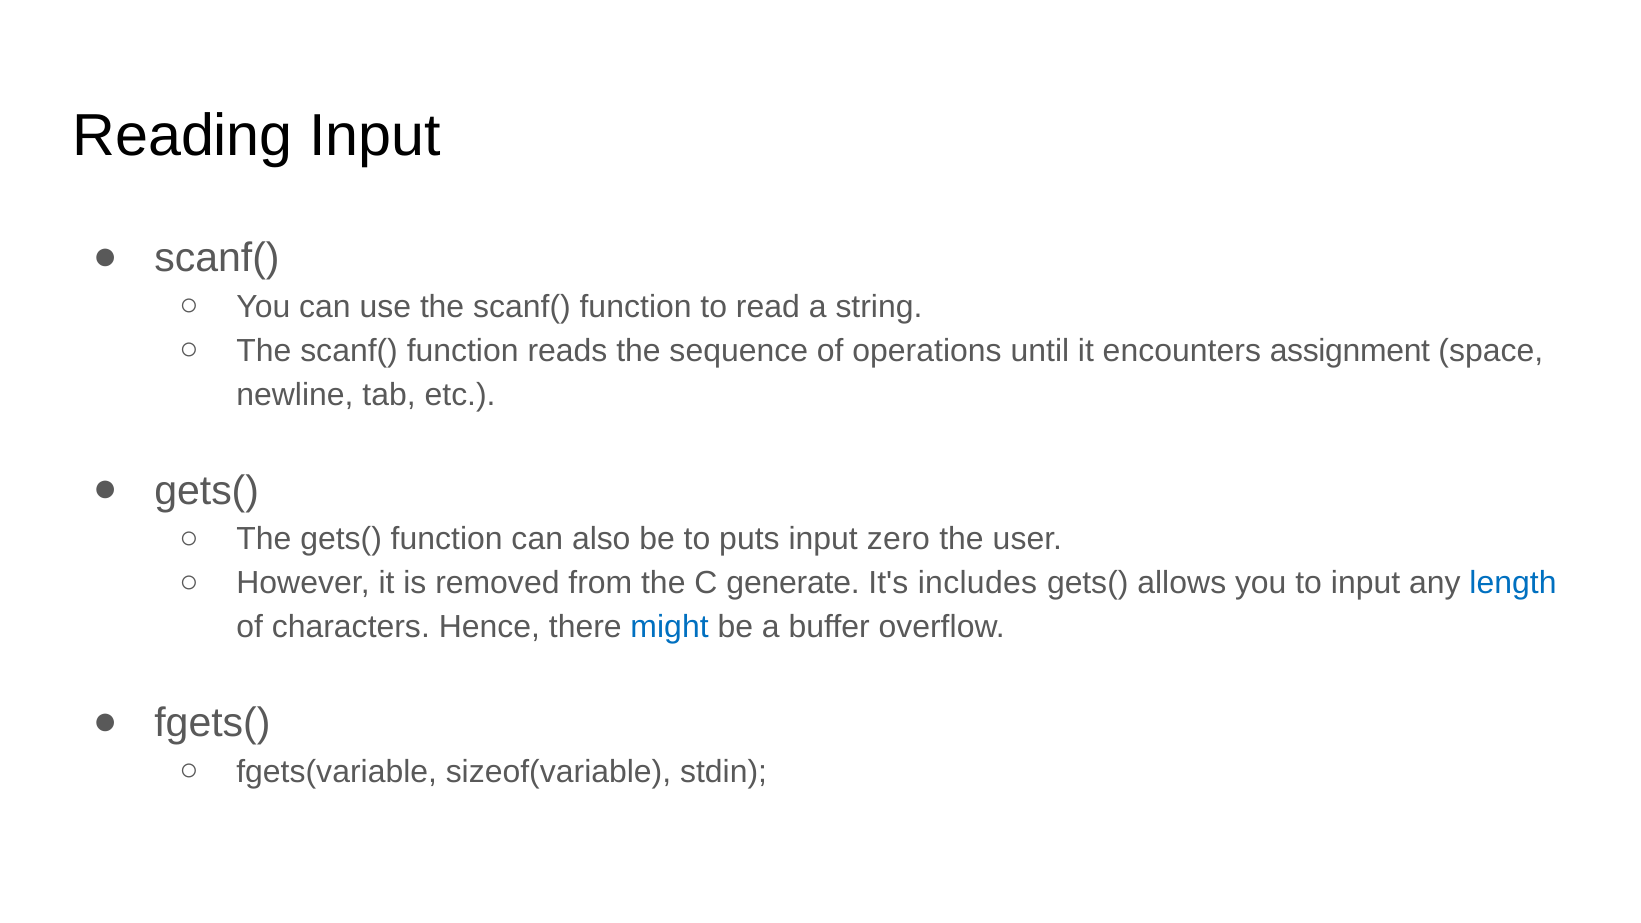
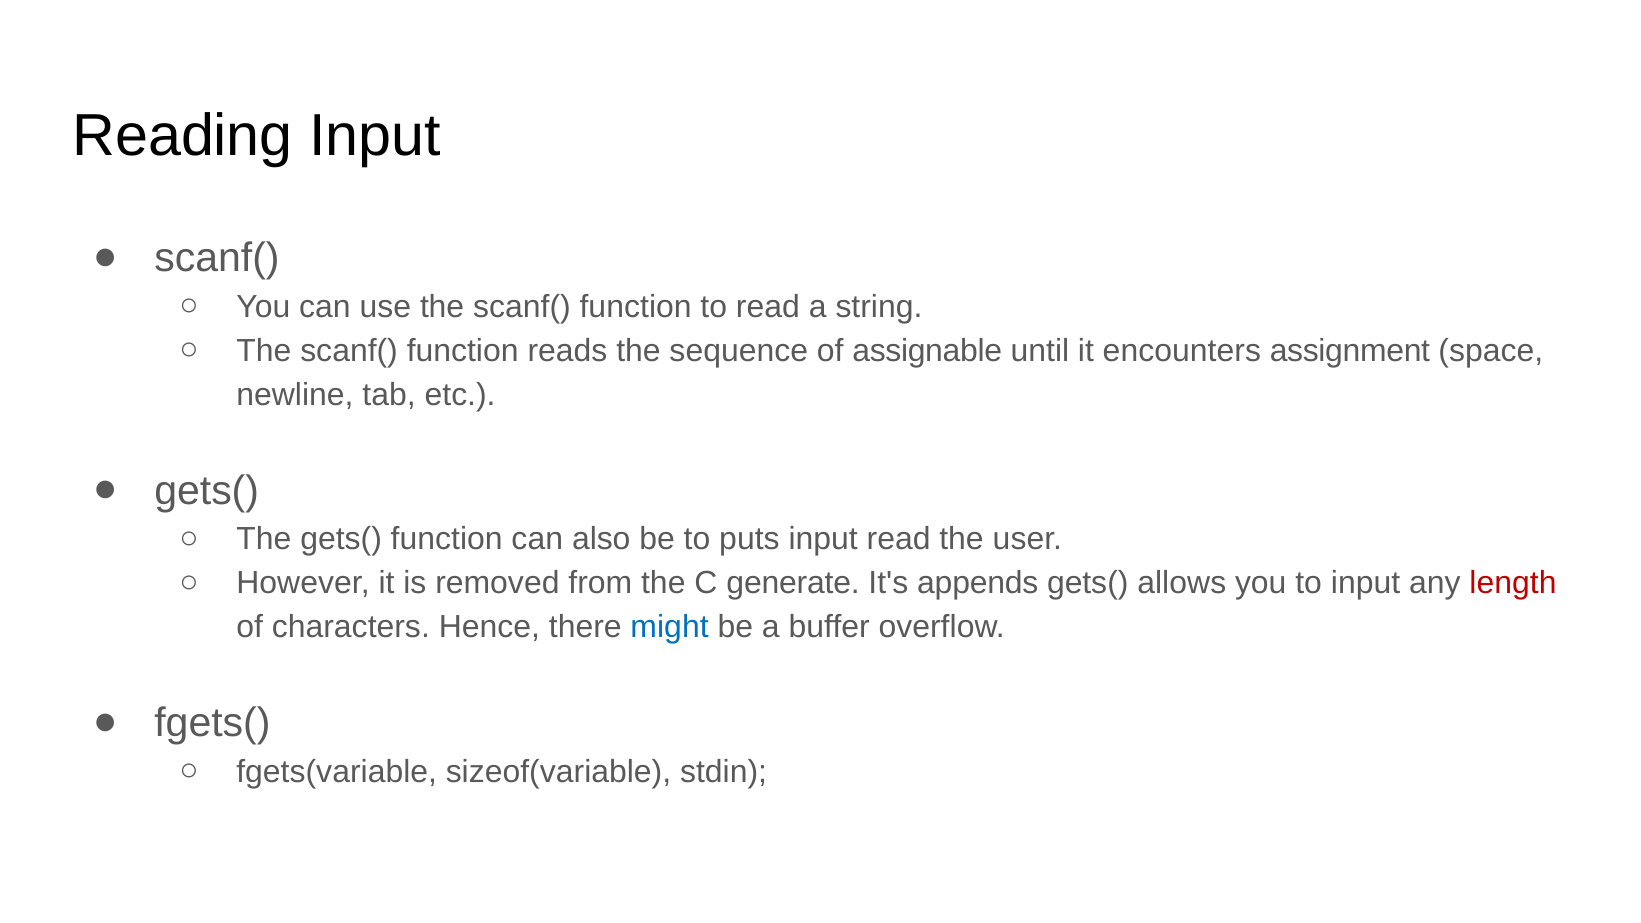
operations: operations -> assignable (927, 351)
input zero: zero -> read (899, 539)
includes: includes -> appends (978, 583)
length colour: blue -> red (1513, 583)
